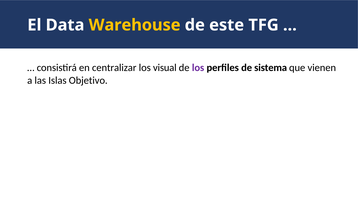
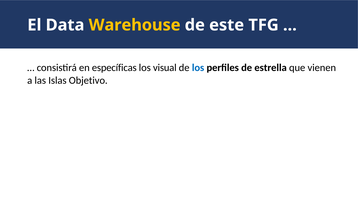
centralizar: centralizar -> específicas (114, 67)
los colour: purple -> blue (198, 67)
sistema: sistema -> estrella (271, 67)
